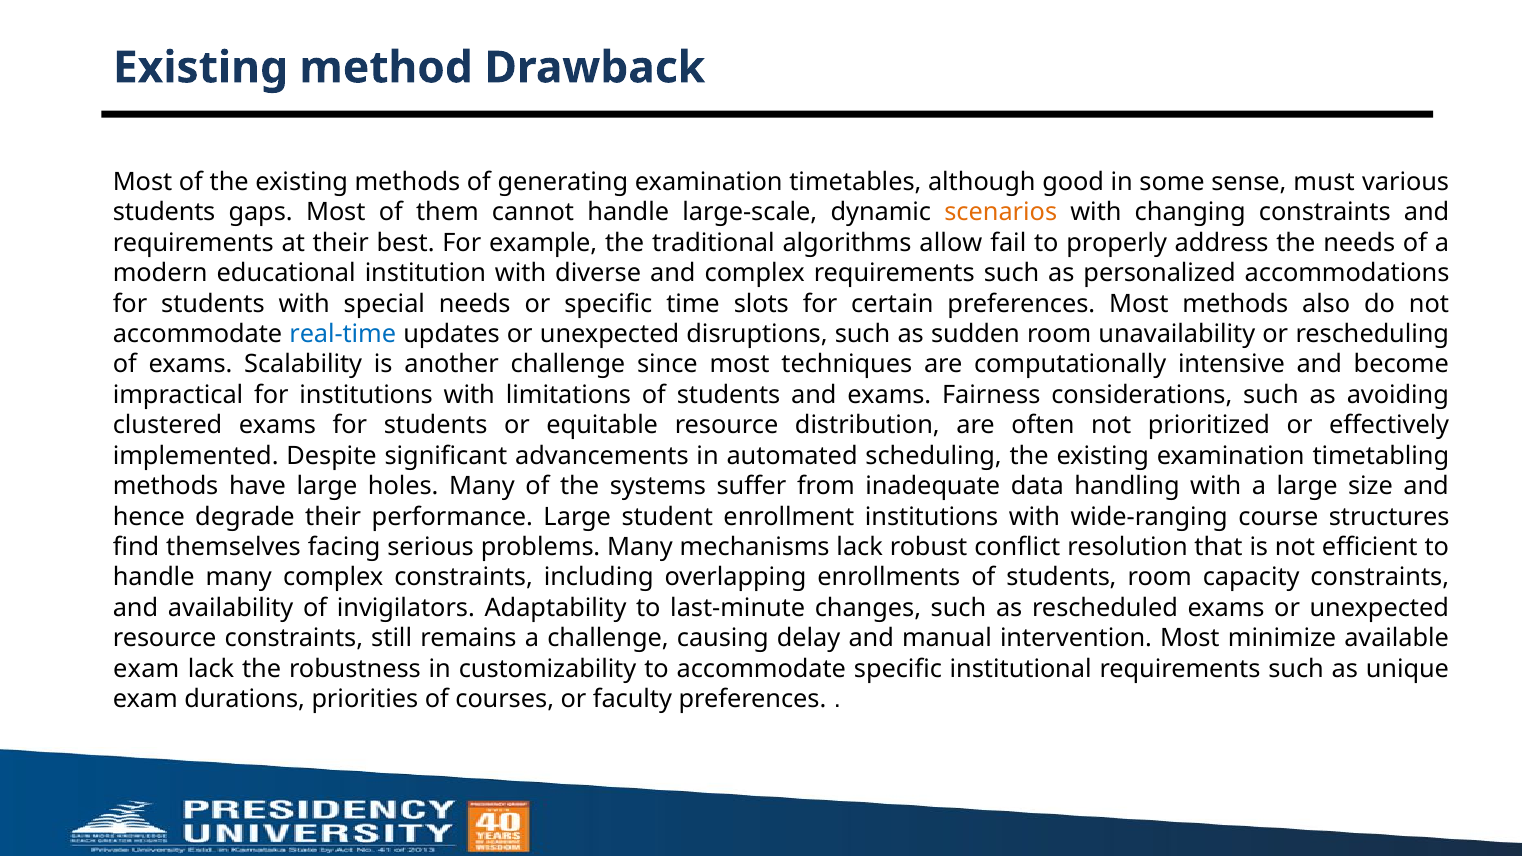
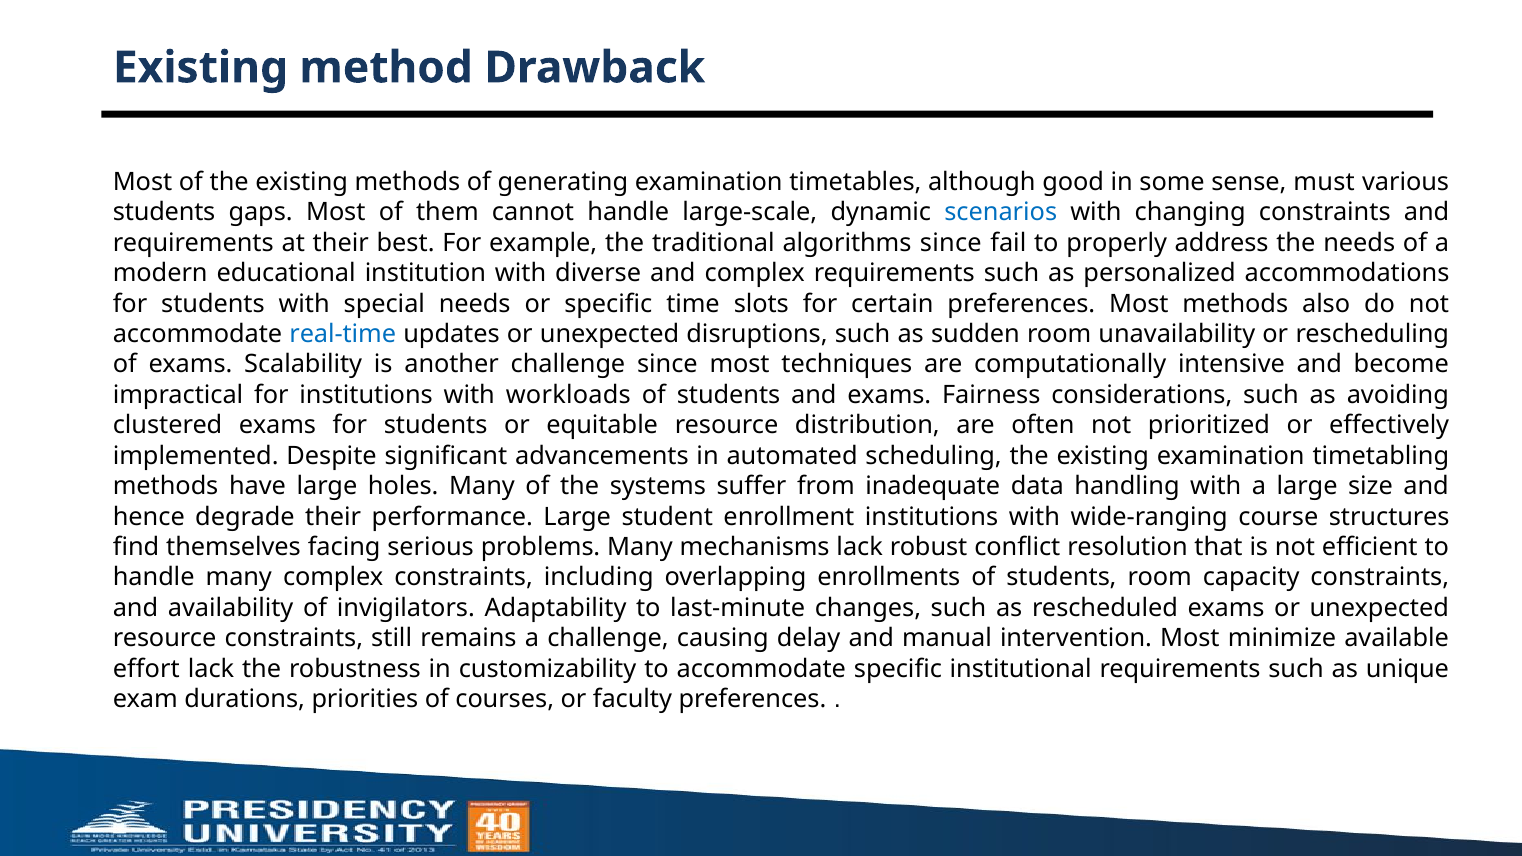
scenarios colour: orange -> blue (1001, 212)
algorithms allow: allow -> since (951, 243)
limitations: limitations -> workloads (568, 395)
exam: exam -> effort (146, 669)
